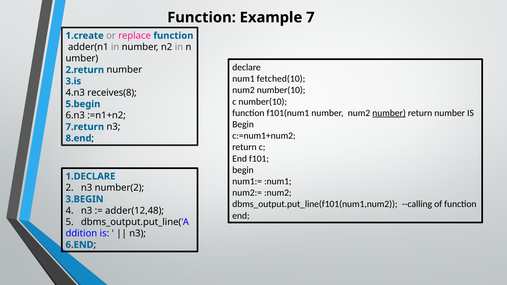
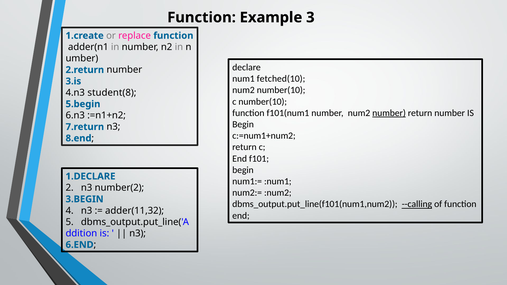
7: 7 -> 3 (310, 17)
receives(8: receives(8 -> student(8 (112, 93)
--calling underline: none -> present (417, 204)
adder(12,48: adder(12,48 -> adder(11,32 (135, 211)
